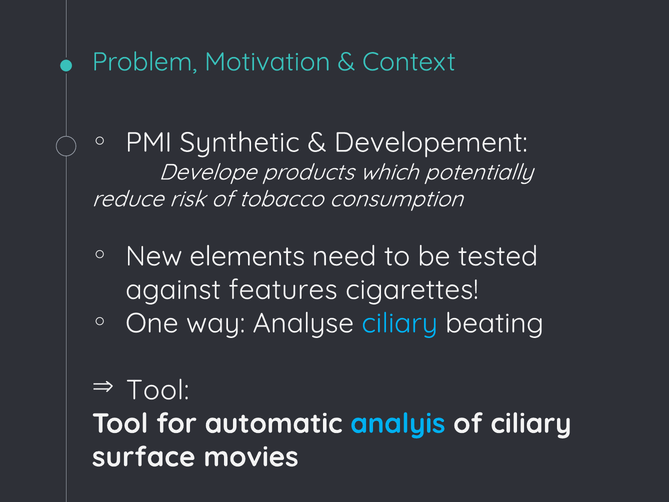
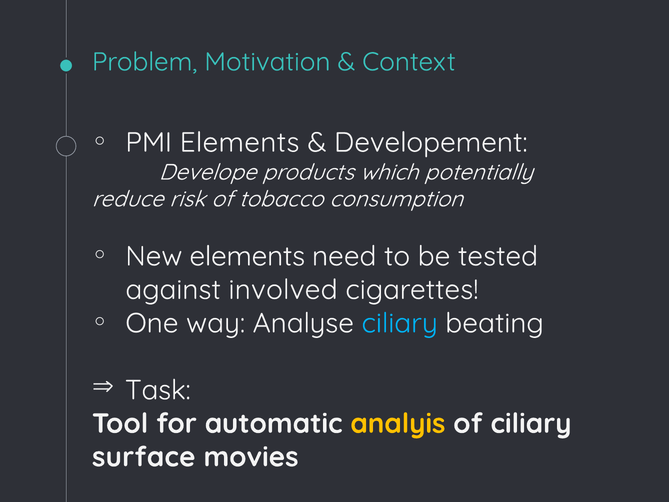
PMI Synthetic: Synthetic -> Elements (240, 142)
features: features -> involved (283, 290)
Tool: Tool -> Task (158, 390)
analyis colour: light blue -> yellow (398, 423)
